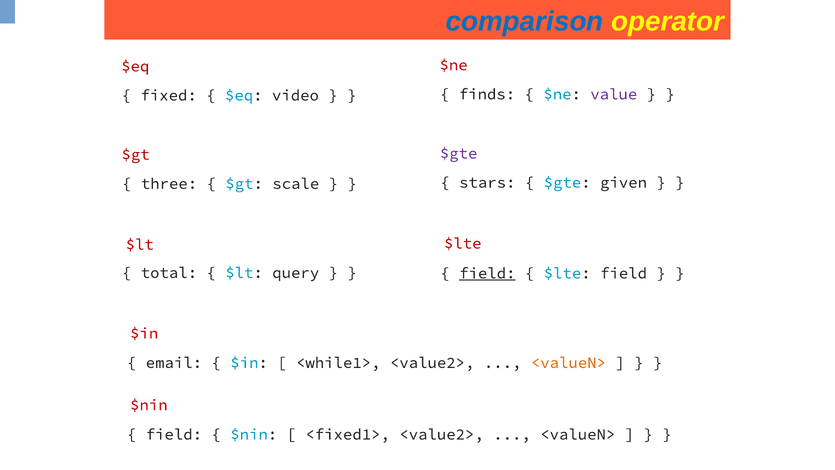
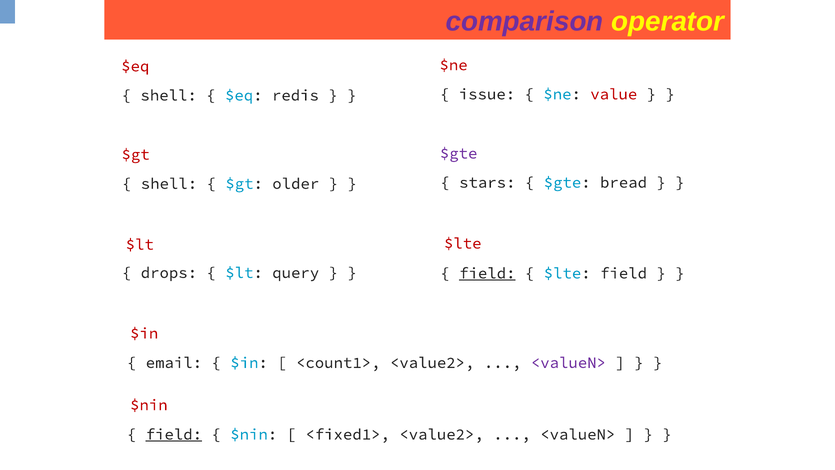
comparison colour: blue -> purple (525, 22)
finds: finds -> issue (487, 94)
value colour: purple -> red (614, 94)
fixed: fixed -> shell (169, 95)
video: video -> redis (295, 95)
given: given -> bread (624, 182)
three: three -> shell (169, 184)
scale: scale -> older (296, 184)
total: total -> drops (169, 273)
<while1>: <while1> -> <count1> (338, 362)
<valueN> colour: orange -> purple (568, 362)
field underline: none -> present (174, 434)
